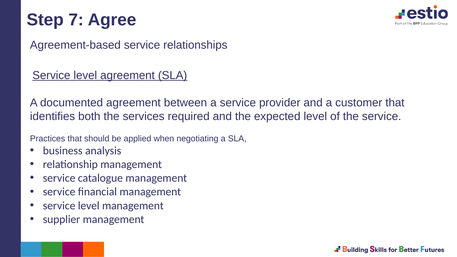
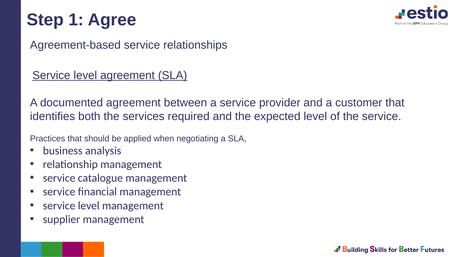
7: 7 -> 1 (76, 20)
